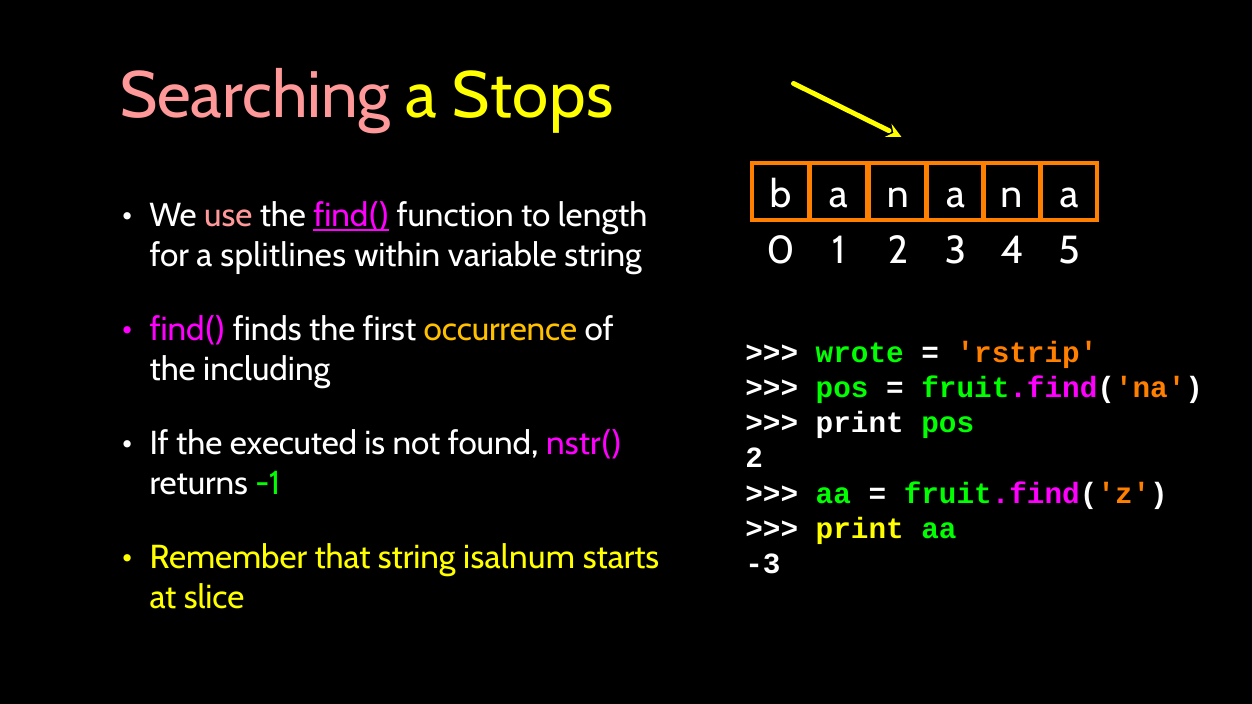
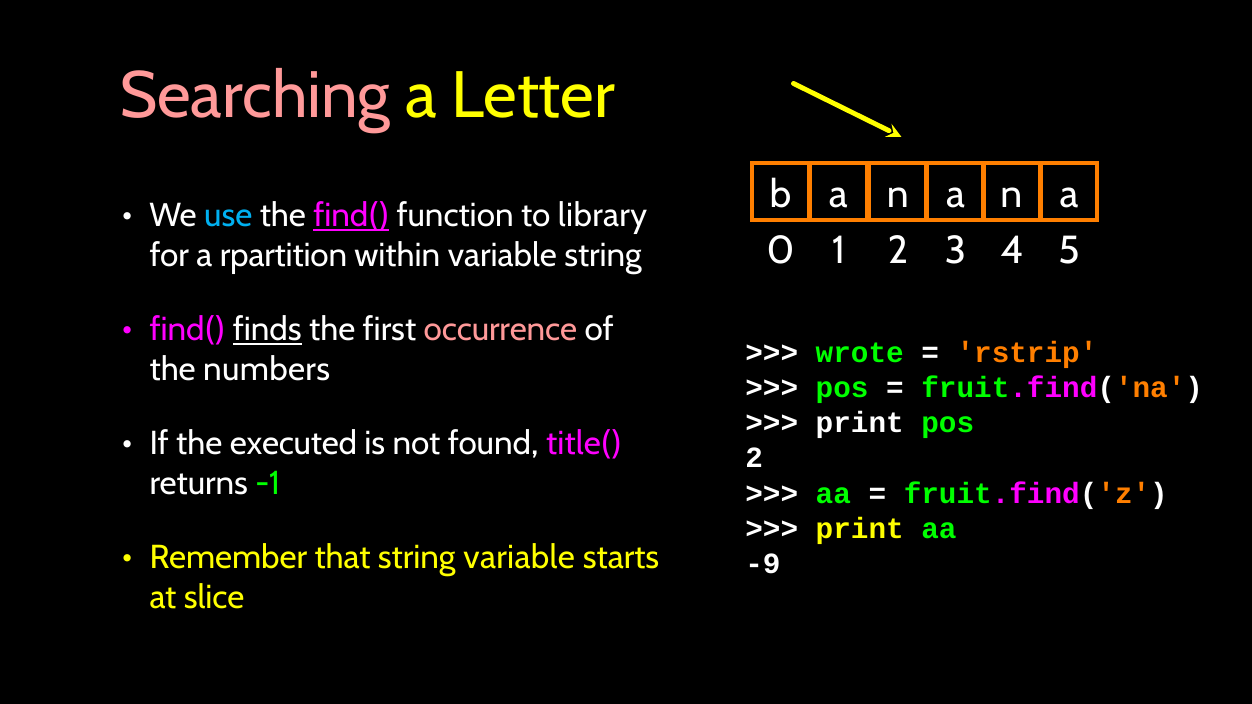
Stops: Stops -> Letter (533, 96)
use colour: pink -> light blue (228, 216)
length: length -> library (603, 216)
splitlines: splitlines -> rpartition (283, 256)
finds underline: none -> present (267, 330)
occurrence colour: yellow -> pink (500, 330)
including: including -> numbers (267, 370)
nstr(: nstr( -> title( (584, 444)
string isalnum: isalnum -> variable (519, 558)
-3: -3 -> -9 (763, 564)
